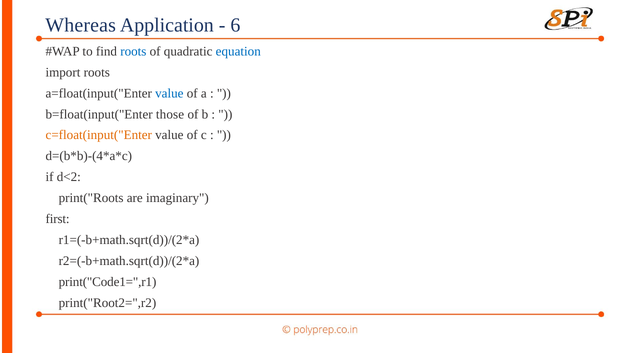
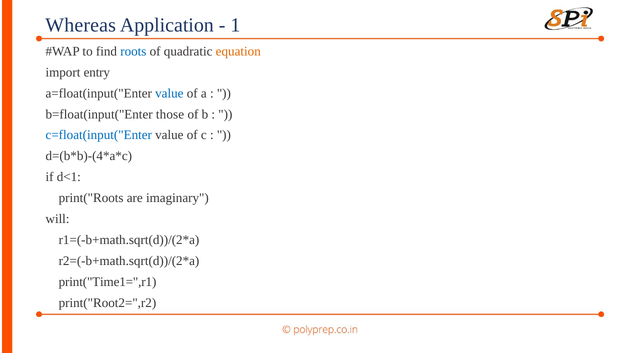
6: 6 -> 1 (235, 25)
equation colour: blue -> orange (238, 51)
import roots: roots -> entry (97, 72)
c=float(input("Enter colour: orange -> blue (99, 135)
d<2: d<2 -> d<1 (69, 177)
first: first -> will (58, 219)
print("Code1=",r1: print("Code1=",r1 -> print("Time1=",r1 (108, 282)
